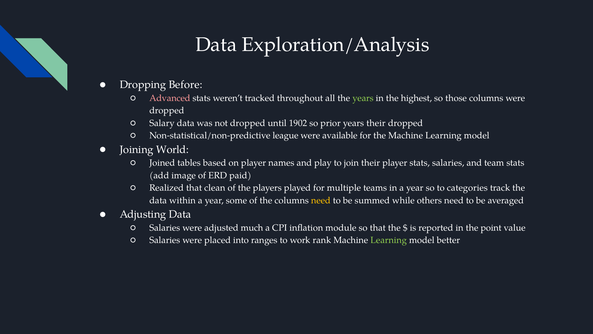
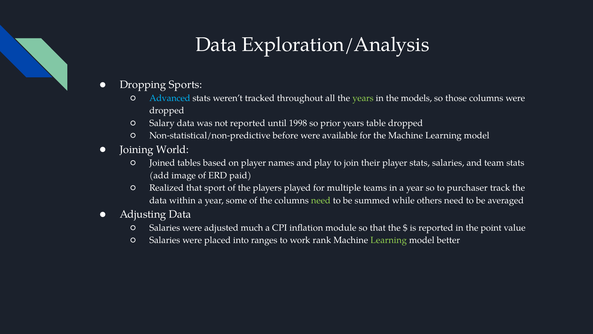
Before: Before -> Sports (186, 85)
Advanced colour: pink -> light blue (170, 98)
highest: highest -> models (416, 98)
not dropped: dropped -> reported (248, 123)
1902: 1902 -> 1998 (298, 123)
years their: their -> table (376, 123)
league: league -> before (285, 135)
clean: clean -> sport (215, 188)
categories: categories -> purchaser (467, 188)
need colour: yellow -> light green (321, 200)
